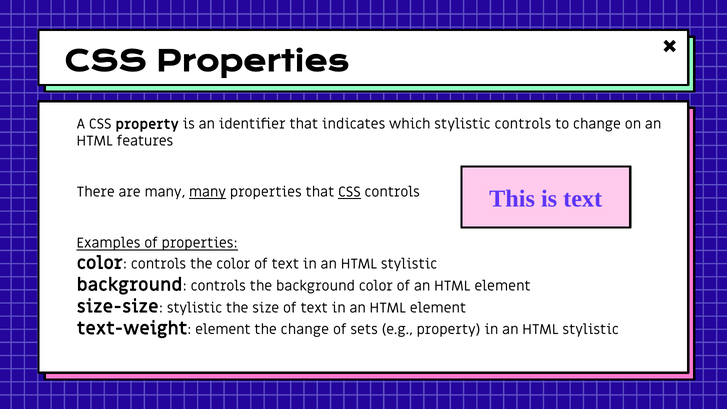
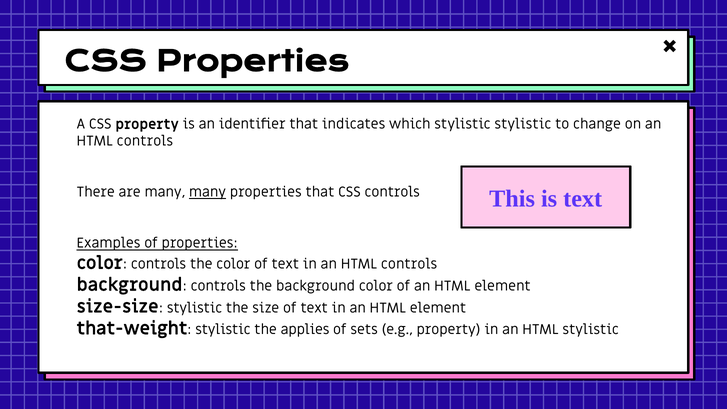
stylistic controls: controls -> stylistic (523, 124)
features: features -> controls (145, 141)
CSS underline: present -> none (349, 192)
stylistic: stylistic -> controls (409, 264)
text-weight: text-weight -> that-weight (132, 328)
element: element -> stylistic (223, 330)
the change: change -> applies (305, 330)
